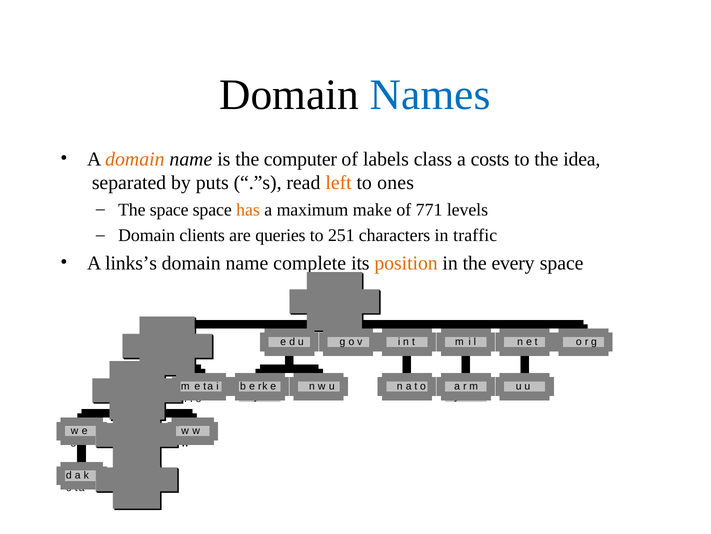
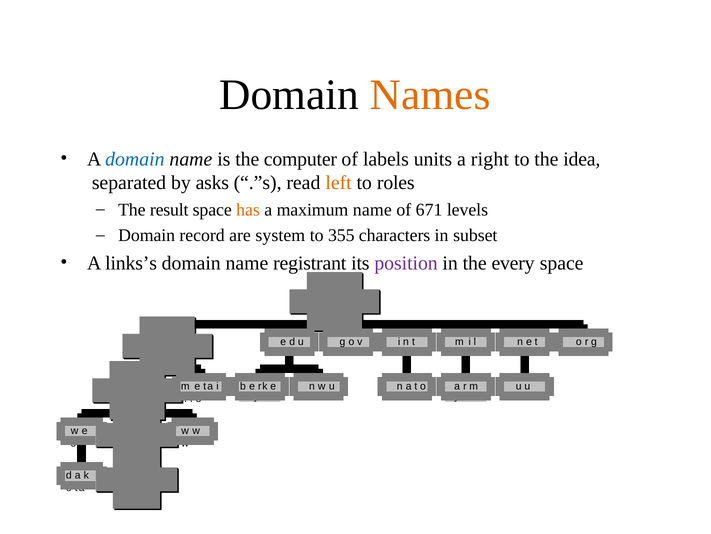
Names colour: blue -> orange (430, 95)
domain colour: orange -> blue (135, 159)
class: class -> units (433, 159)
costs: costs -> right (490, 159)
puts: puts -> asks (212, 183)
ones: ones -> roles (396, 183)
The space: space -> result (169, 209)
maximum make: make -> name (372, 209)
771: 771 -> 671 (429, 209)
clients: clients -> record (202, 235)
queries: queries -> system (280, 235)
251: 251 -> 355 (341, 235)
traffic: traffic -> subset (475, 235)
complete: complete -> registrant (310, 263)
position colour: orange -> purple (406, 263)
